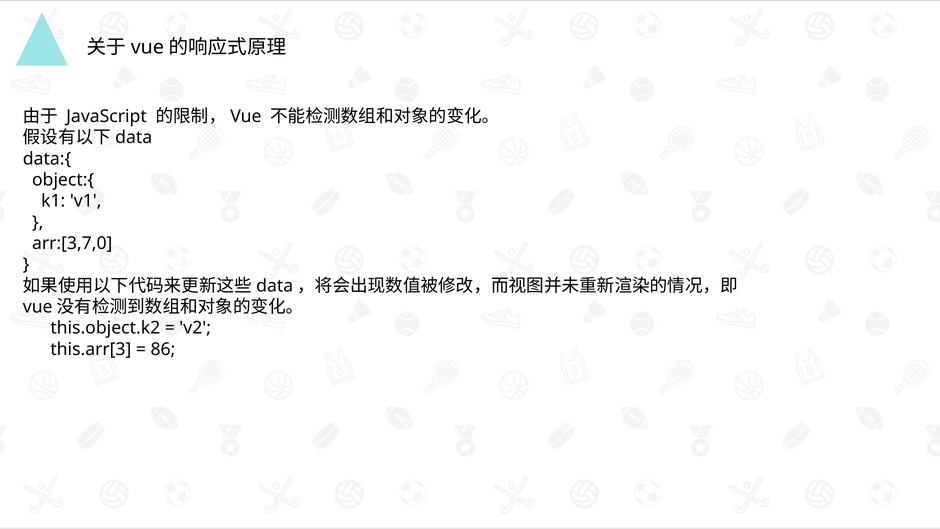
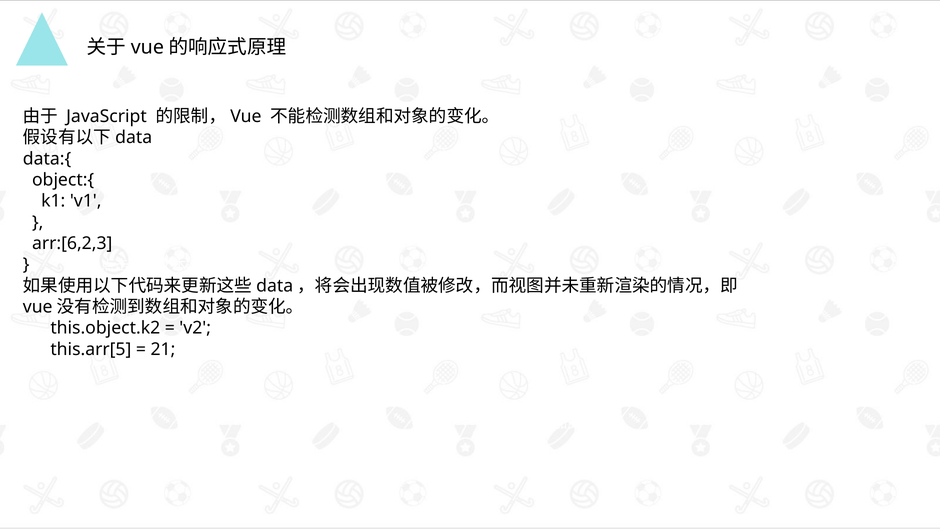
arr:[3,7,0: arr:[3,7,0 -> arr:[6,2,3 (72, 243)
this.arr[3: this.arr[3 -> this.arr[5 (91, 349)
86: 86 -> 21 (163, 349)
